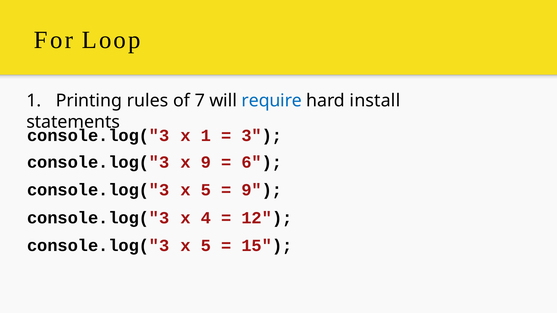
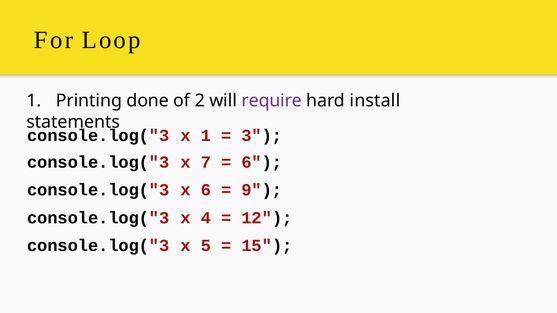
rules: rules -> done (148, 101)
7: 7 -> 2 (200, 101)
require colour: blue -> purple (272, 101)
x 9: 9 -> 7 (206, 162)
5: 5 -> 6 (206, 190)
